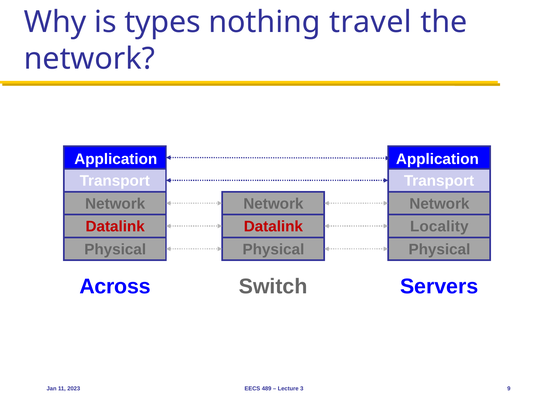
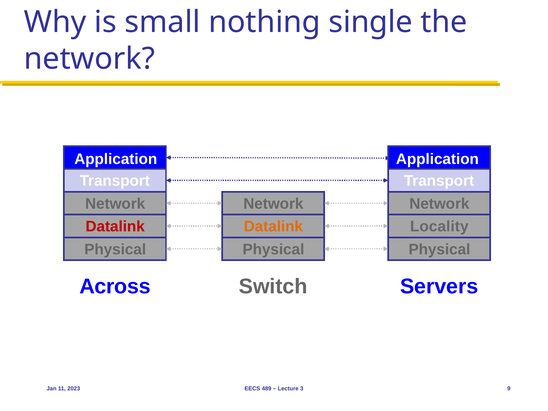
types: types -> small (163, 22)
travel: travel -> single (371, 22)
Datalink colour: red -> orange (273, 227)
